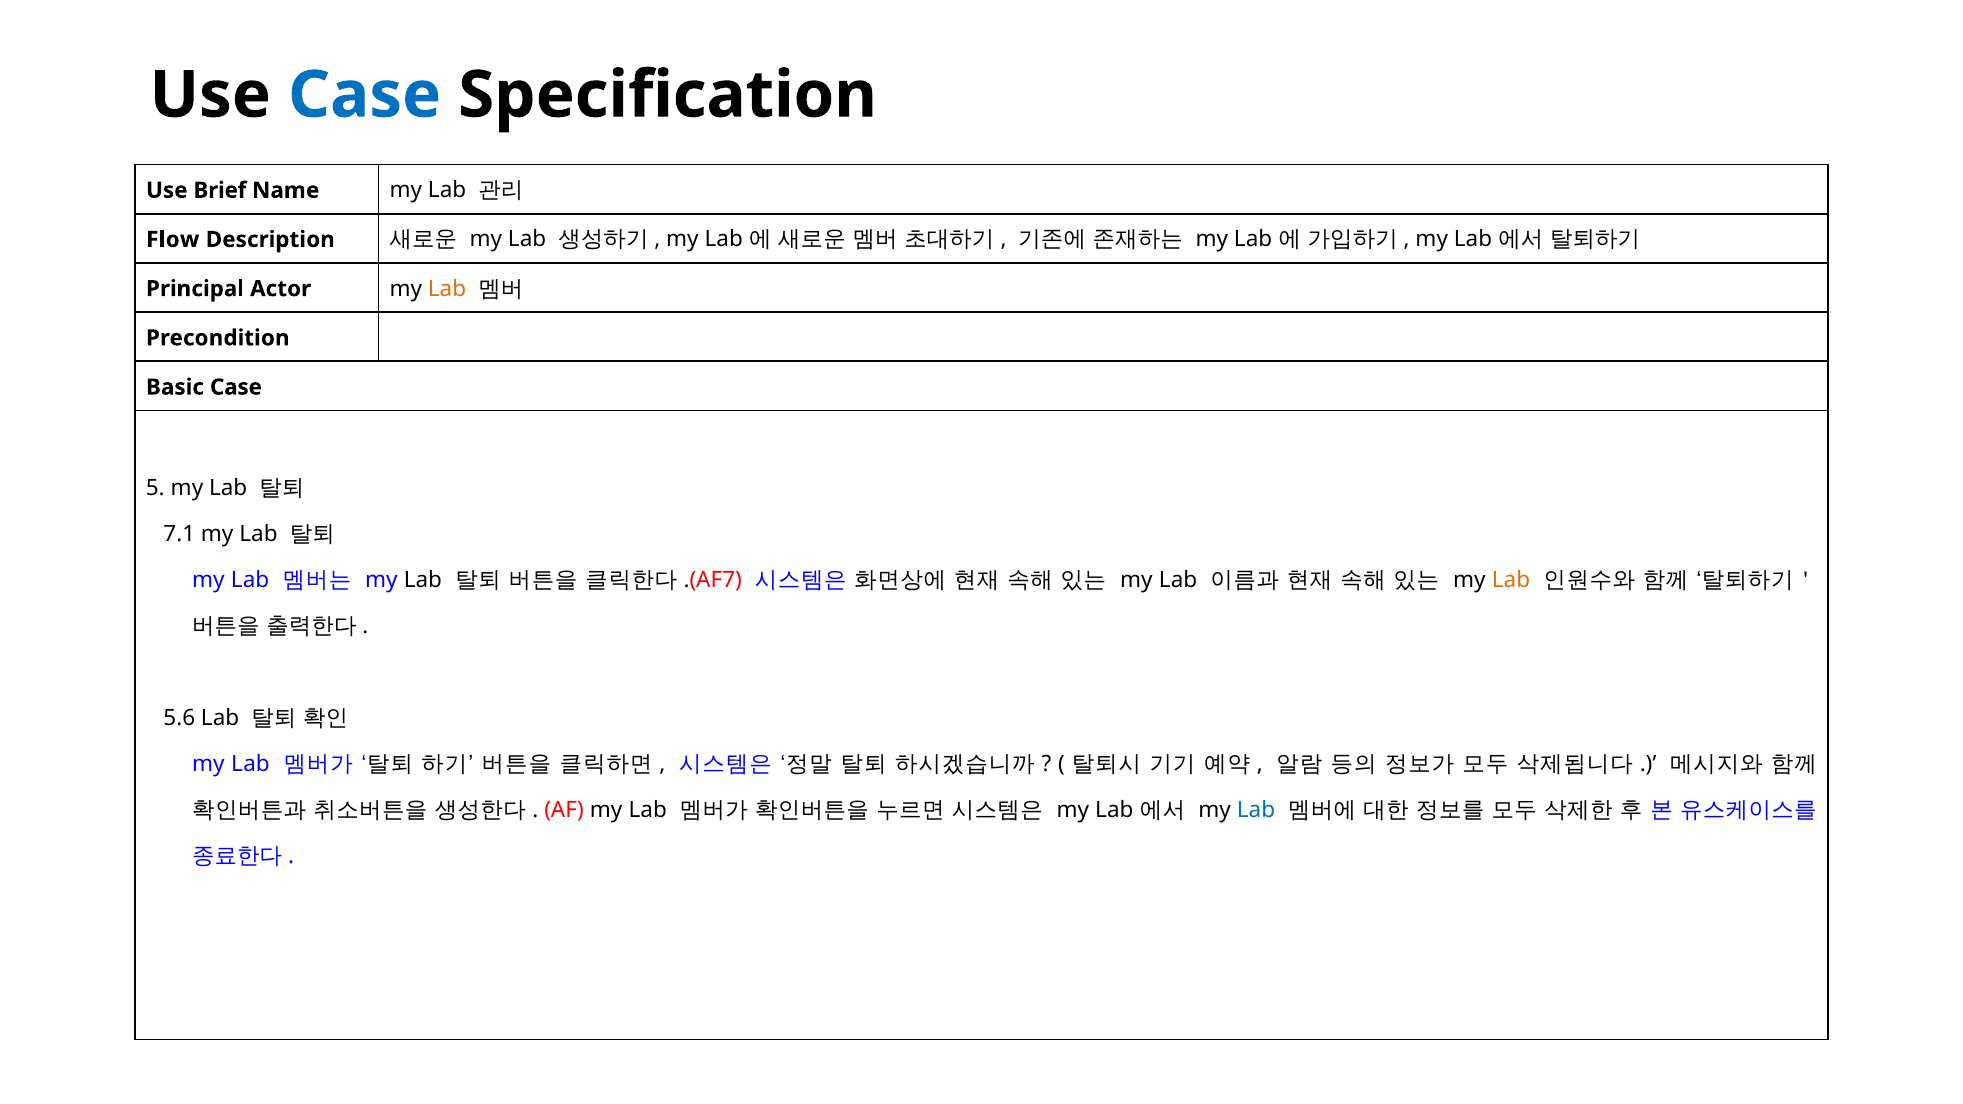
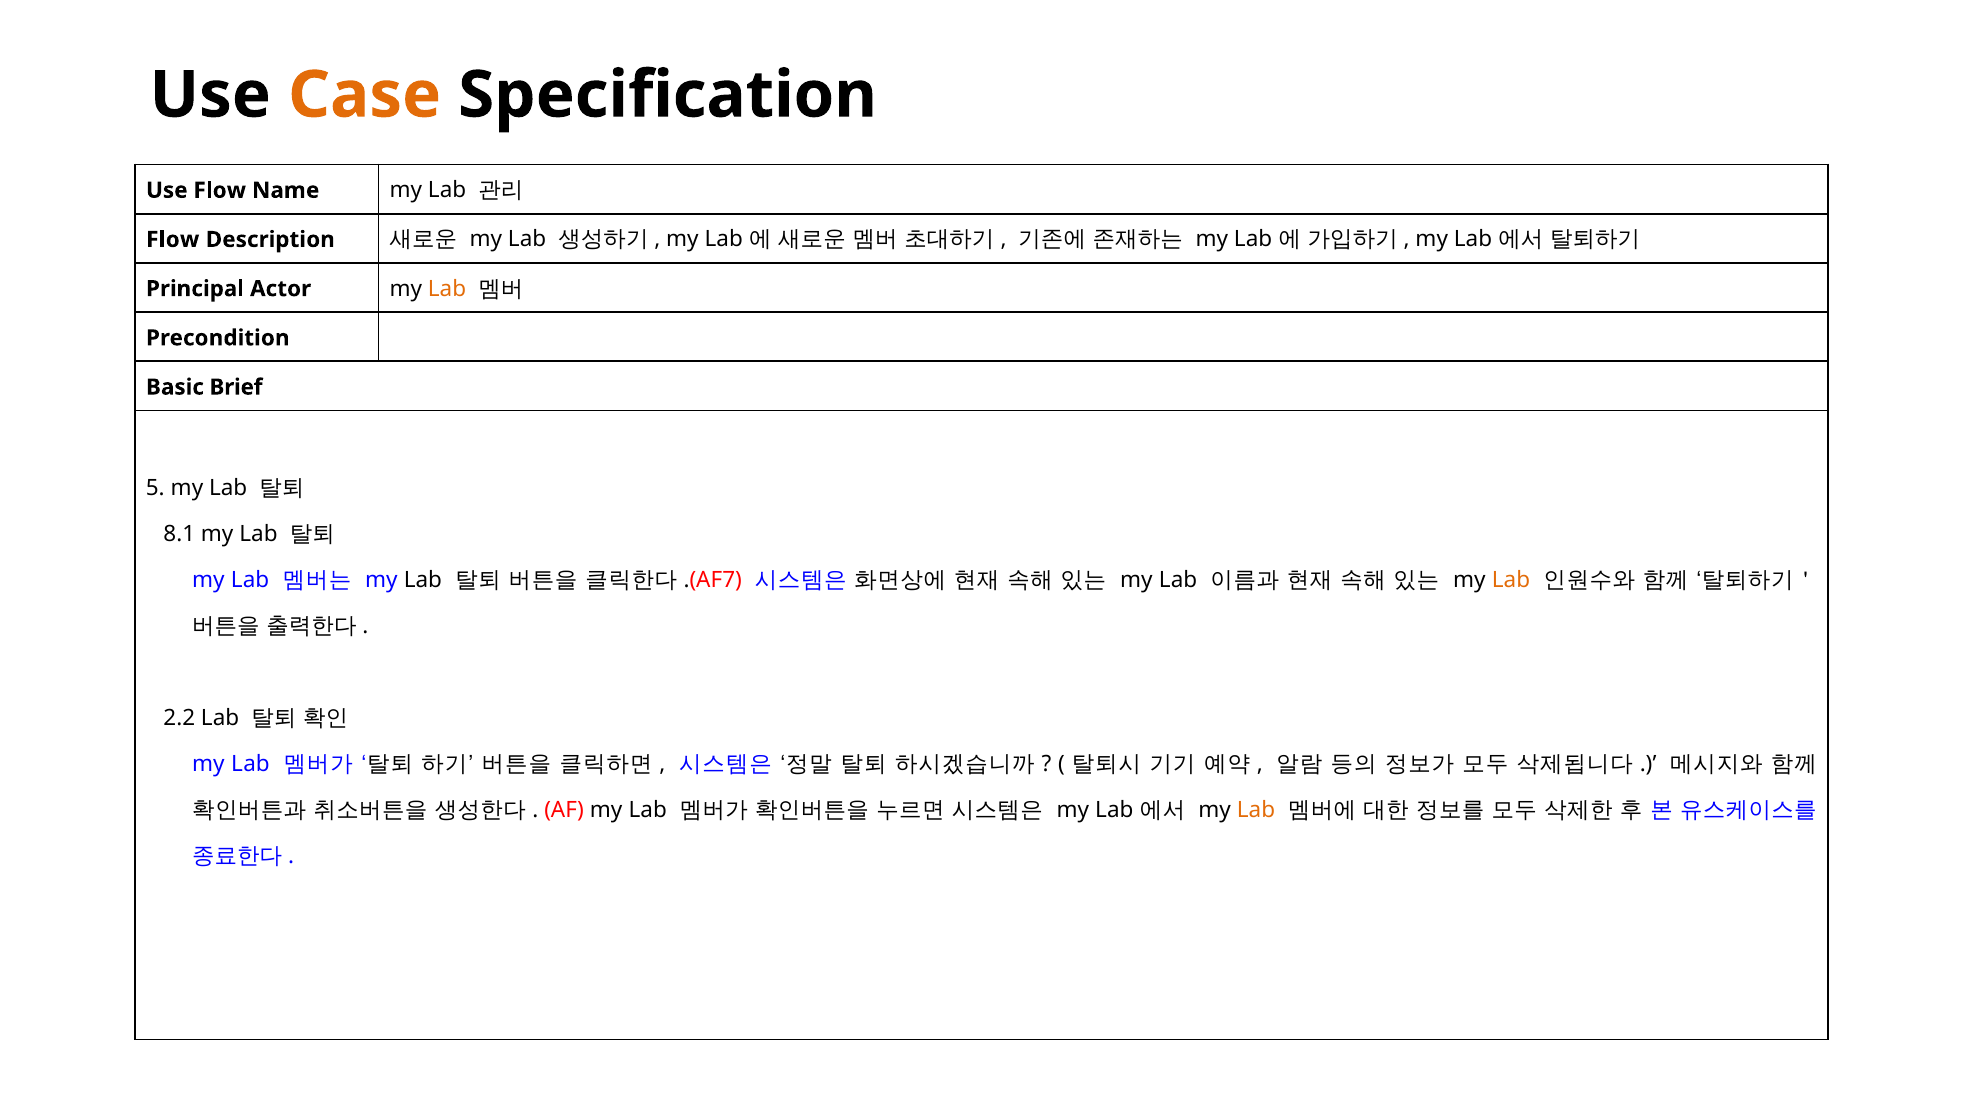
Case colour: blue -> orange (365, 95)
Use Brief: Brief -> Flow (220, 190)
Basic Case: Case -> Brief (236, 387)
7.1: 7.1 -> 8.1 (179, 534)
5.6: 5.6 -> 2.2 (179, 718)
Lab colour: blue -> orange (1256, 810)
